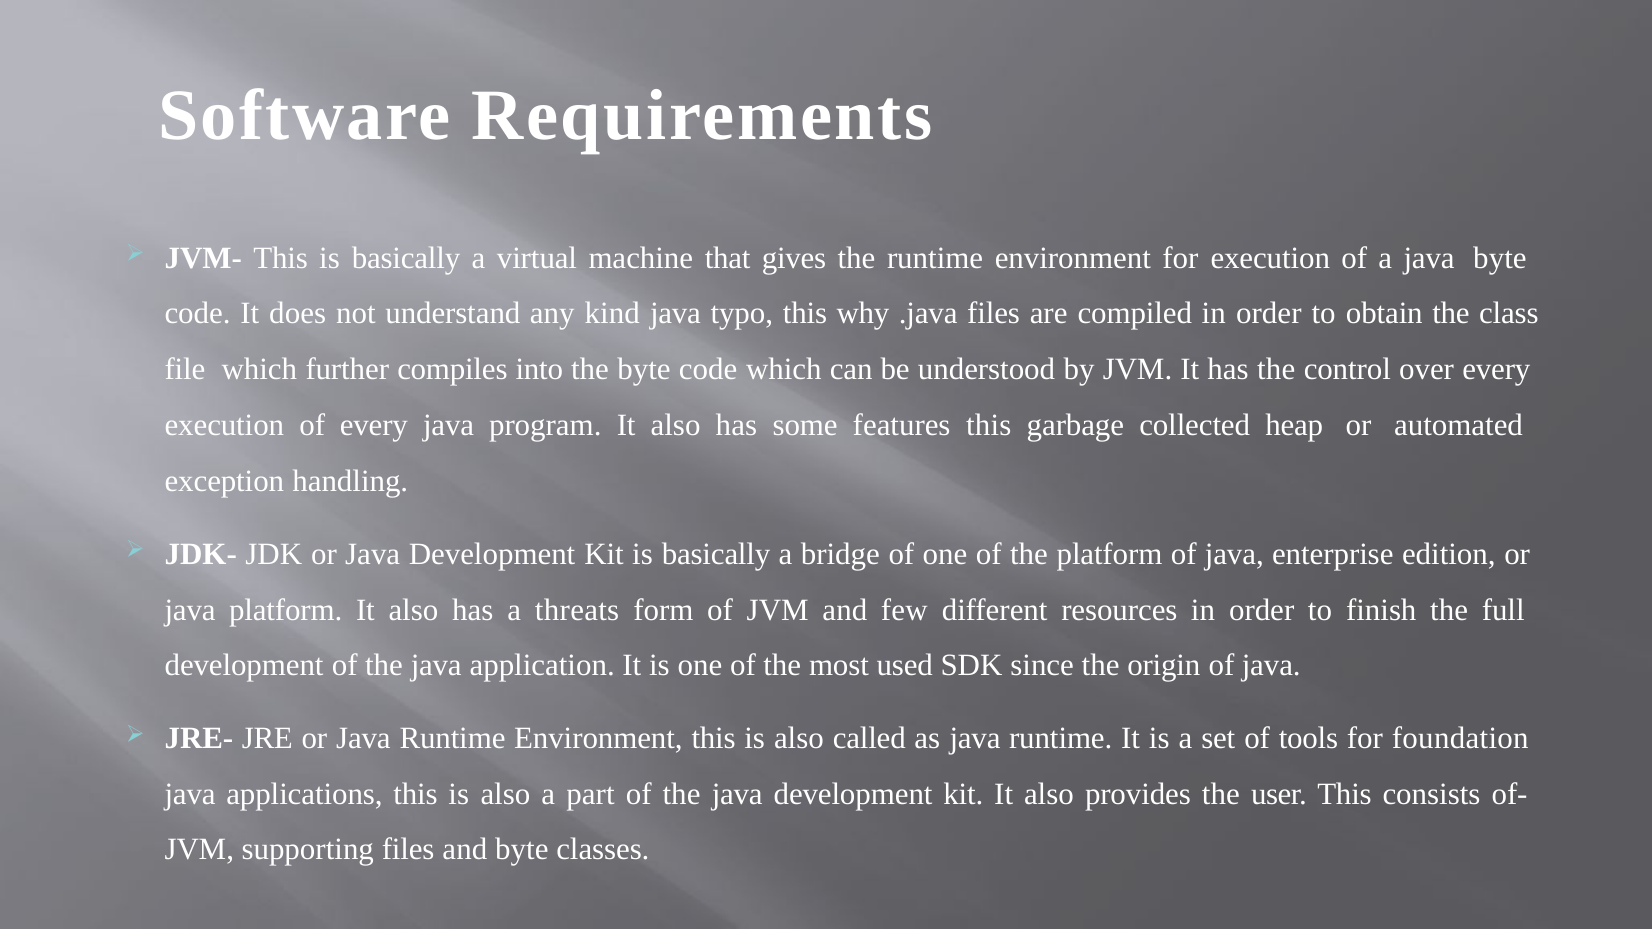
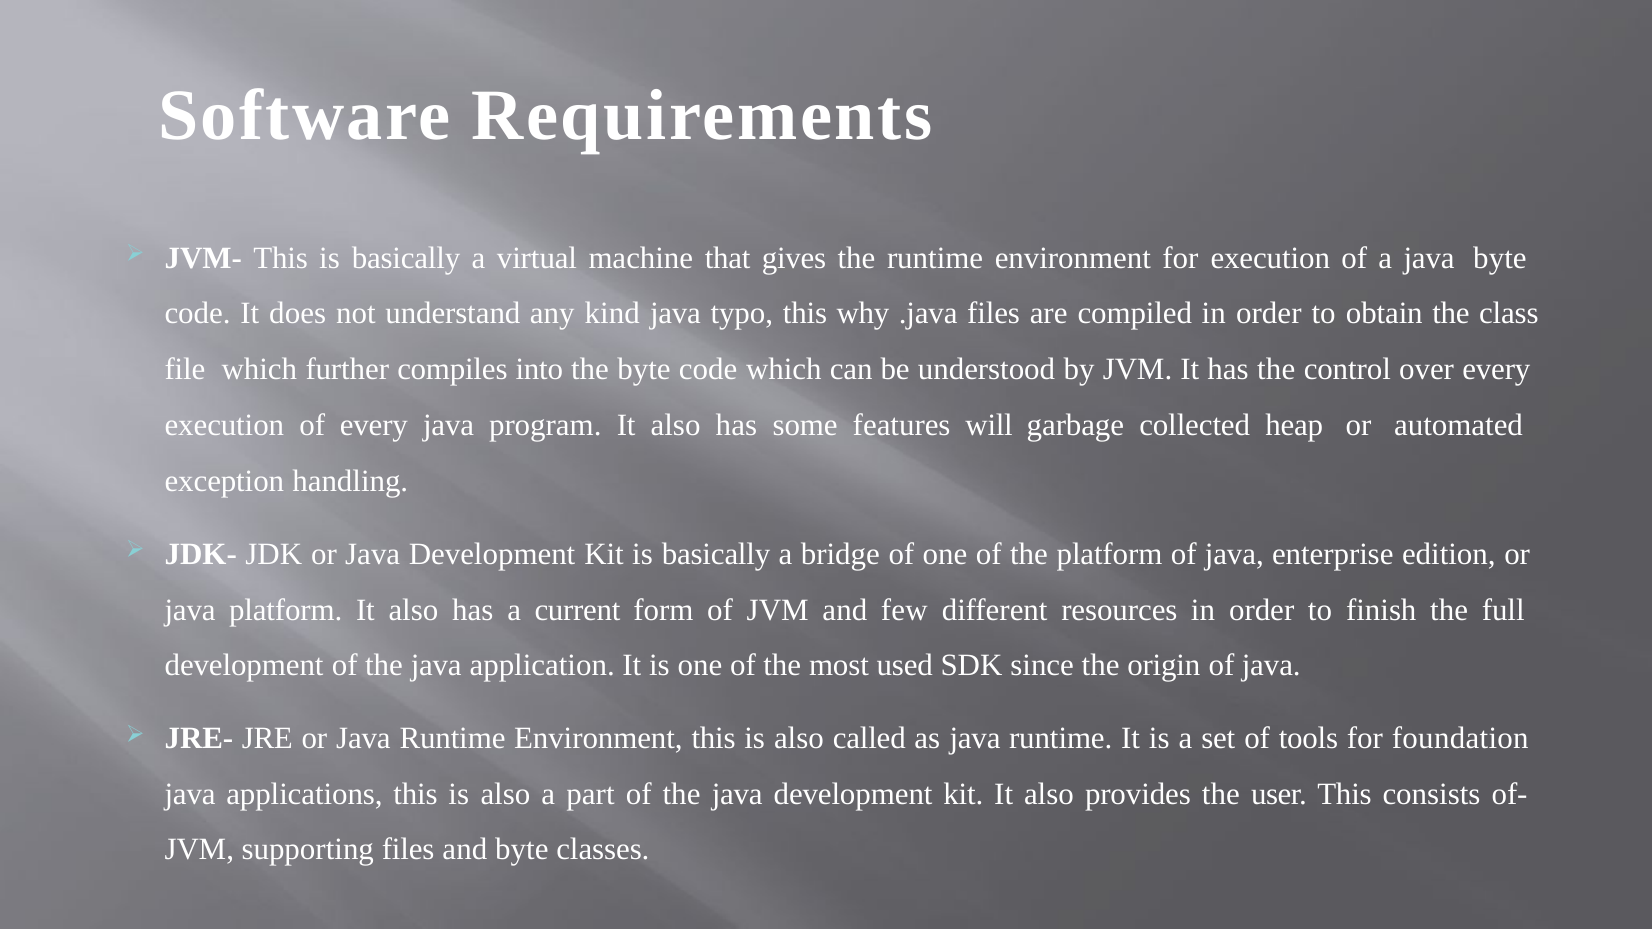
features this: this -> will (989, 425)
threats: threats -> current (577, 610)
